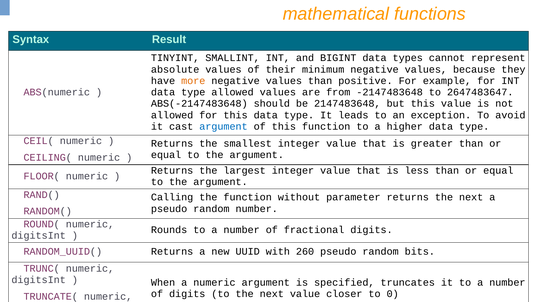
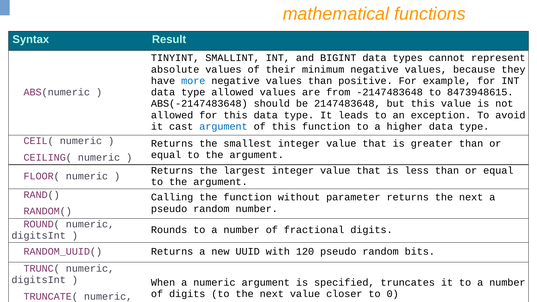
more colour: orange -> blue (193, 81)
2647483647: 2647483647 -> 8473948615 (480, 92)
260: 260 -> 120 (305, 252)
